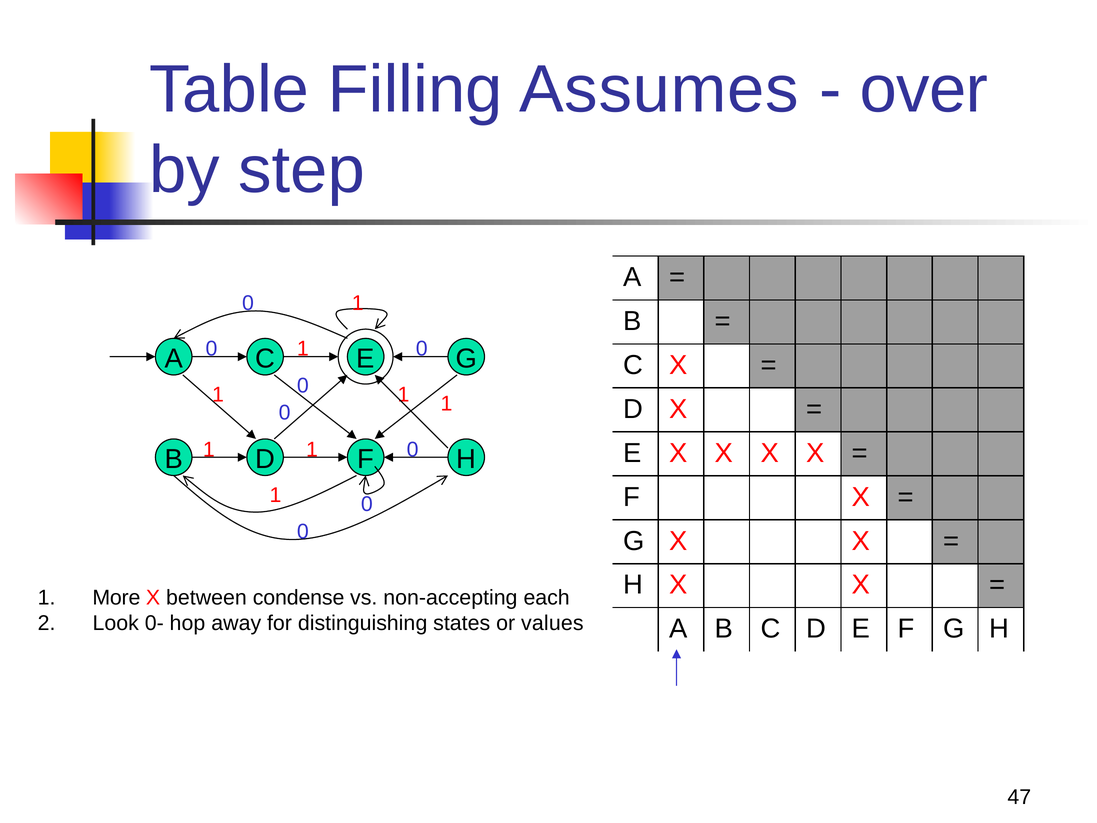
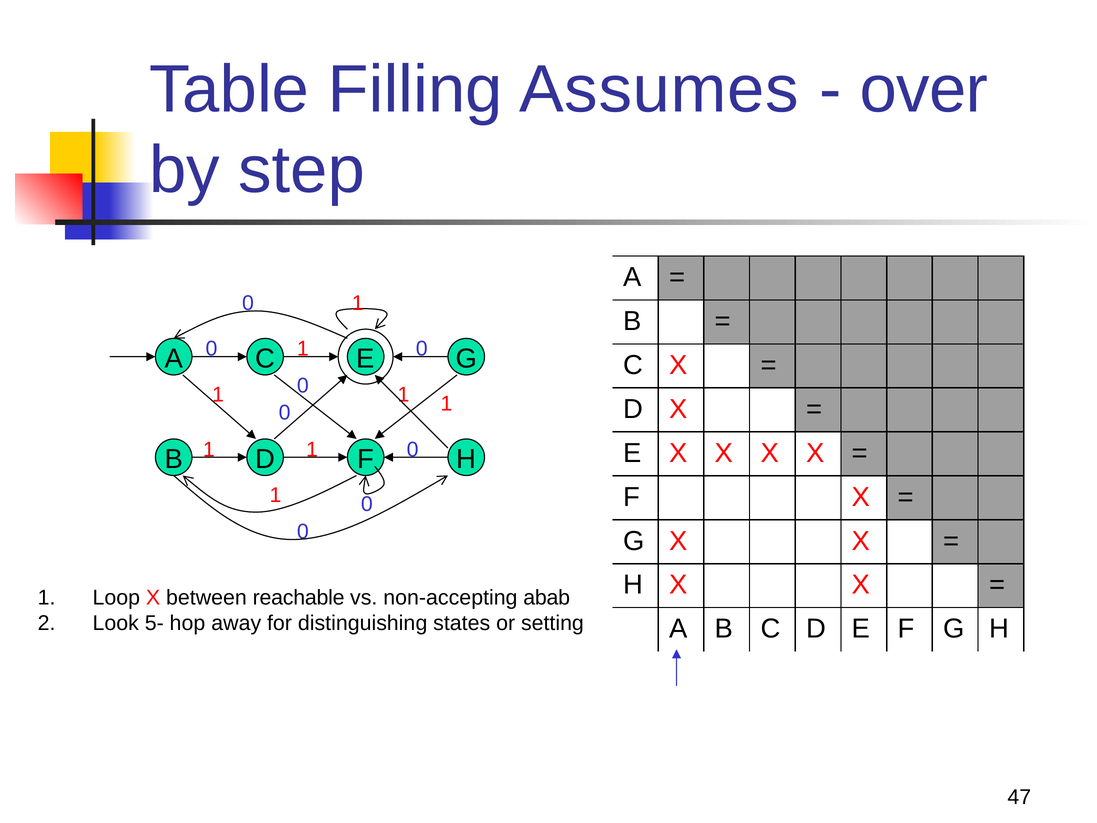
More: More -> Loop (116, 597)
condense: condense -> reachable (299, 597)
each: each -> abab (547, 597)
0-: 0- -> 5- (154, 623)
values: values -> setting (552, 623)
